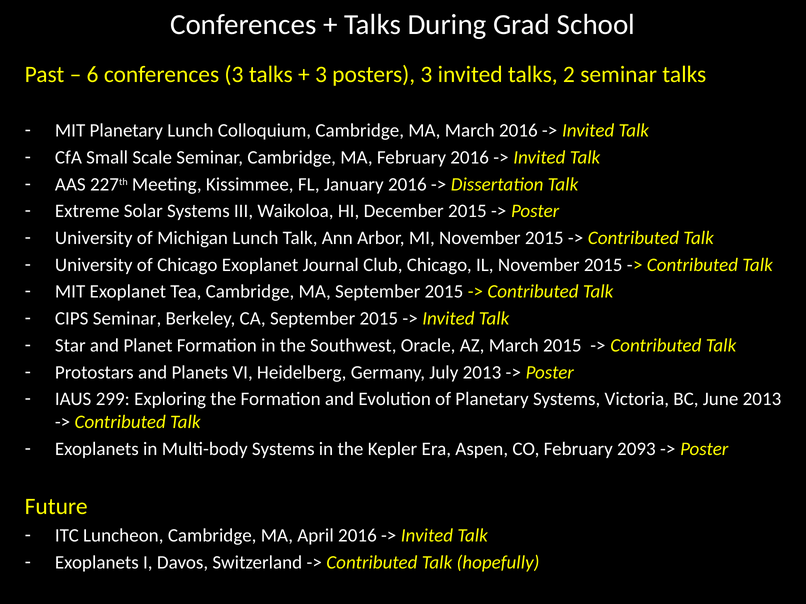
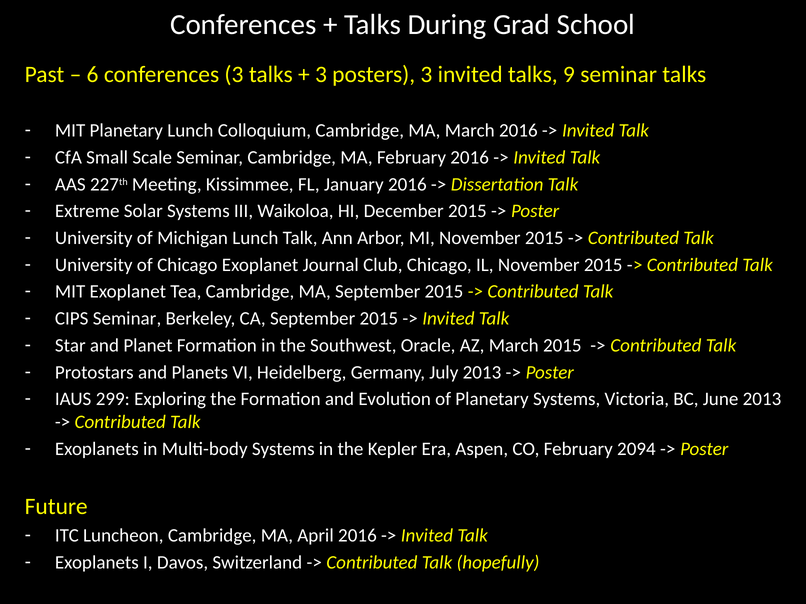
2: 2 -> 9 (569, 75)
2093: 2093 -> 2094 (636, 449)
